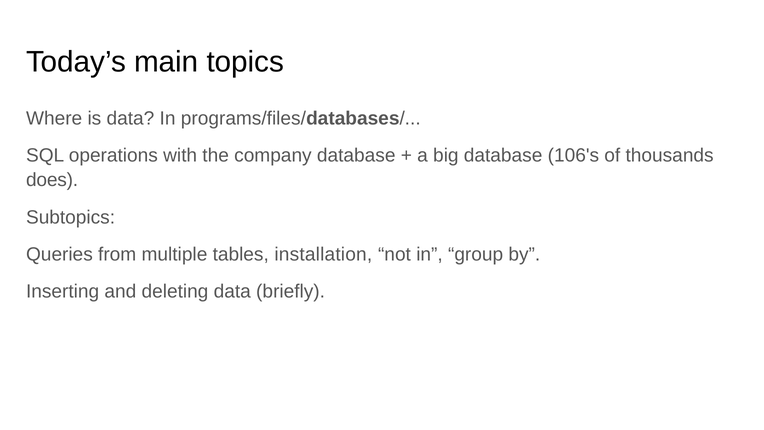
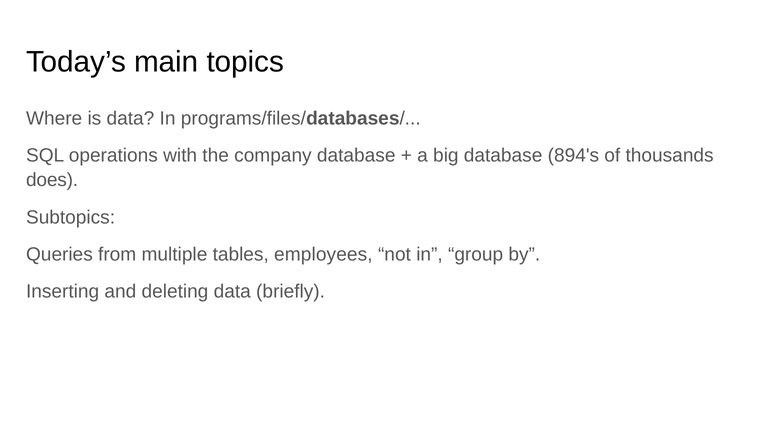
106's: 106's -> 894's (573, 155)
installation: installation -> employees (323, 254)
